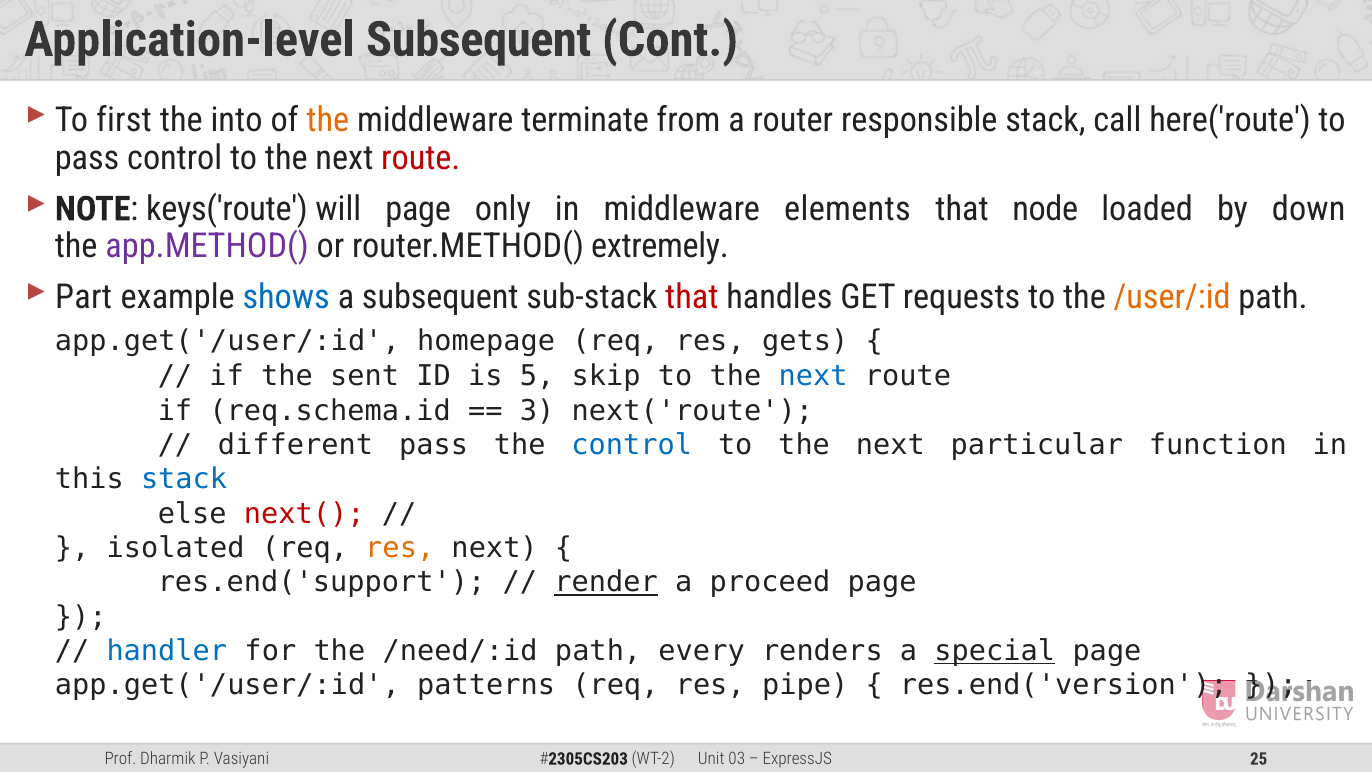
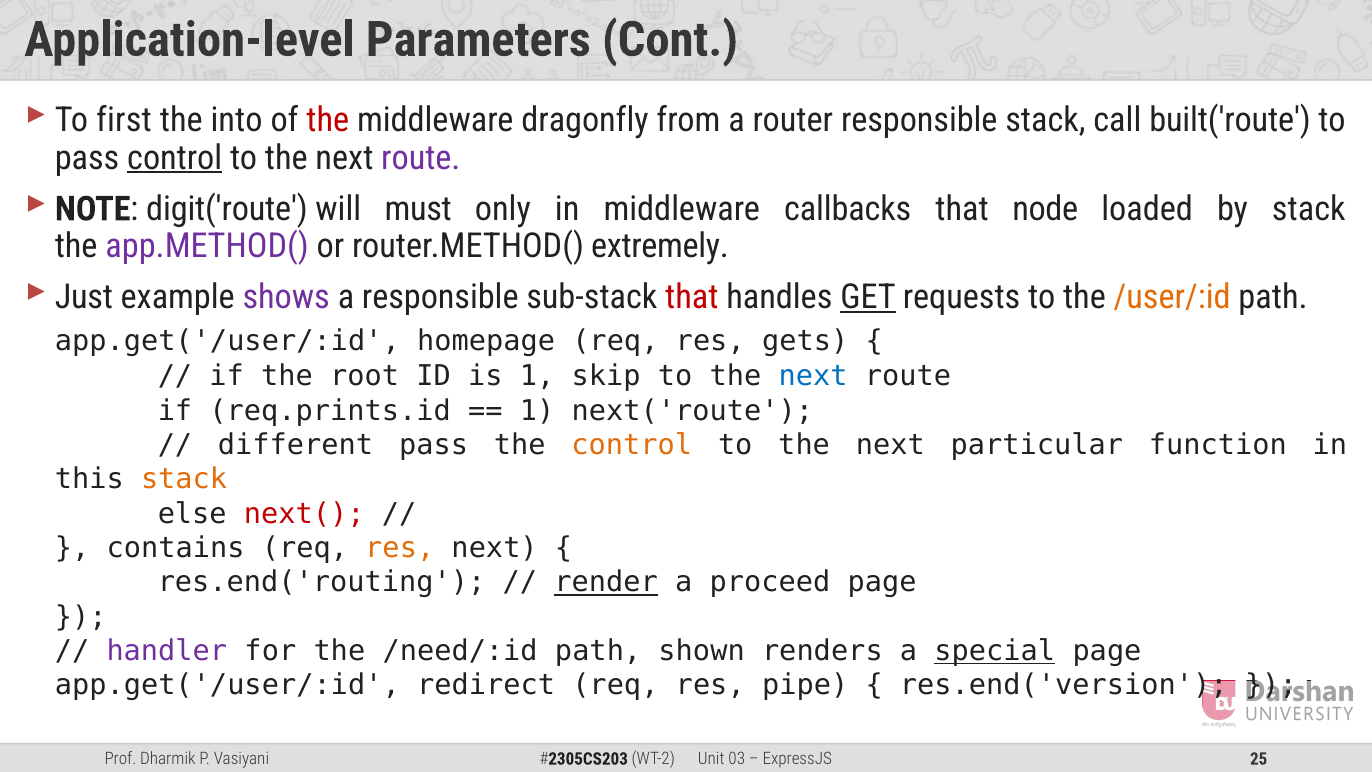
Application-level Subsequent: Subsequent -> Parameters (478, 40)
the colour: orange -> red (328, 121)
terminate: terminate -> dragonfly (585, 121)
here('route: here('route -> built('route (1230, 121)
control underline: none -> present (175, 158)
route colour: red -> purple (421, 158)
keys('route: keys('route -> digit('route (227, 209)
will page: page -> must (418, 209)
elements: elements -> callbacks (848, 209)
by down: down -> stack (1309, 209)
Part: Part -> Just (84, 297)
shows colour: blue -> purple (286, 297)
a subsequent: subsequent -> responsible (440, 297)
GET underline: none -> present (868, 297)
sent: sent -> root (365, 376)
is 5: 5 -> 1 (537, 376)
req.schema.id: req.schema.id -> req.prints.id (330, 411)
3: 3 -> 1 (537, 411)
control colour: blue -> orange (632, 445)
stack colour: blue -> orange (184, 479)
isolated: isolated -> contains (176, 548)
res.end('support: res.end('support -> res.end('routing (322, 582)
handler colour: blue -> purple (167, 651)
every: every -> shown (702, 651)
patterns: patterns -> redirect (486, 685)
